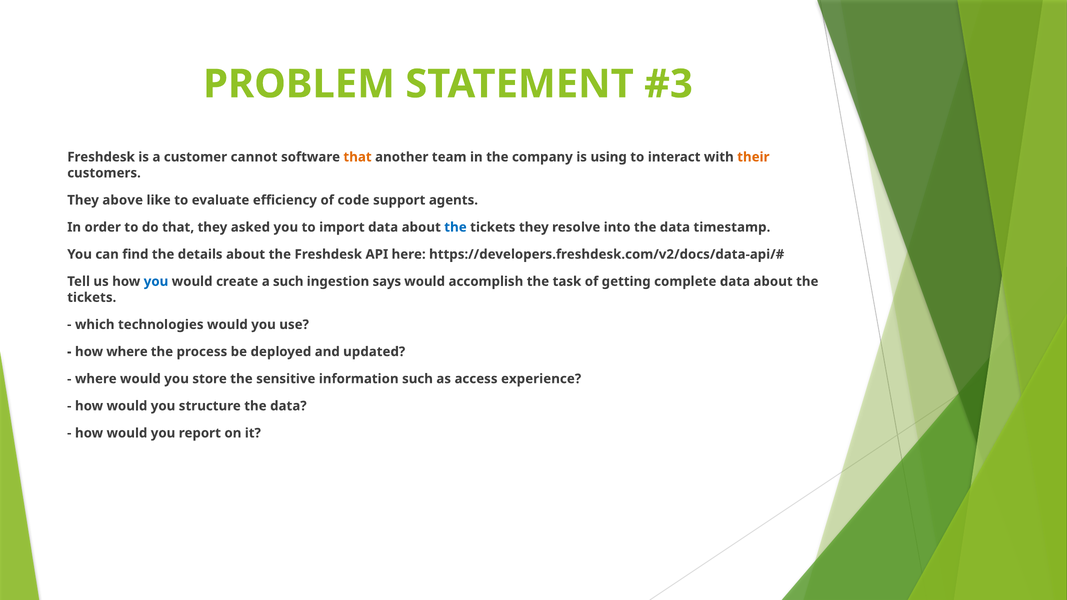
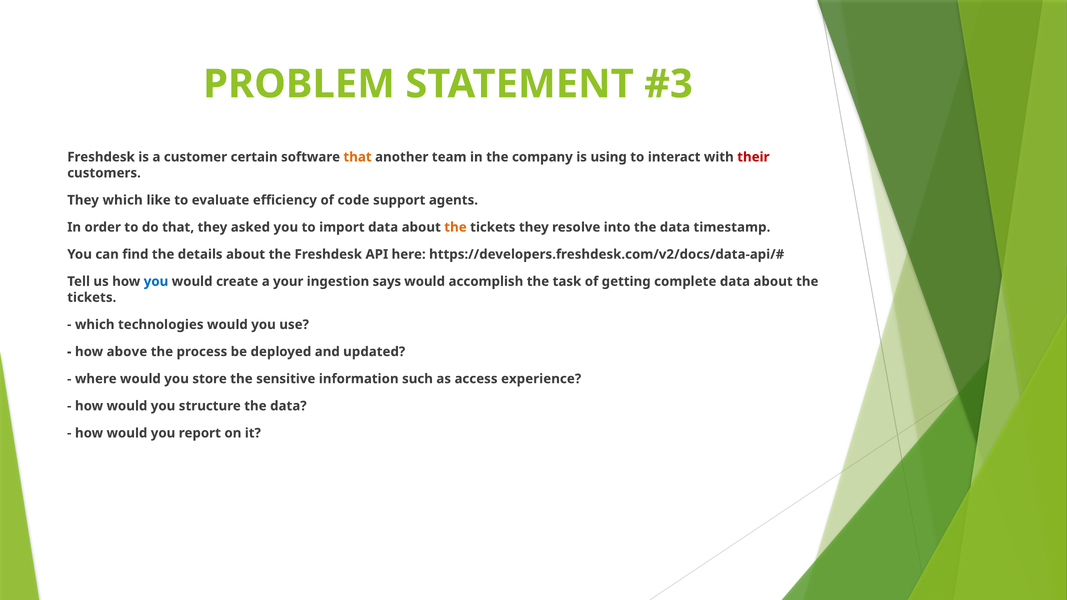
cannot: cannot -> certain (254, 157)
their colour: orange -> red (753, 157)
They above: above -> which (123, 200)
the colour: blue -> orange (455, 227)
a such: such -> your (288, 282)
how where: where -> above (127, 352)
